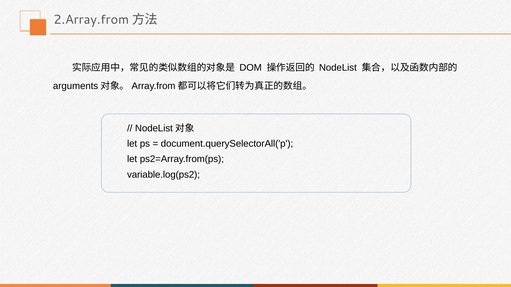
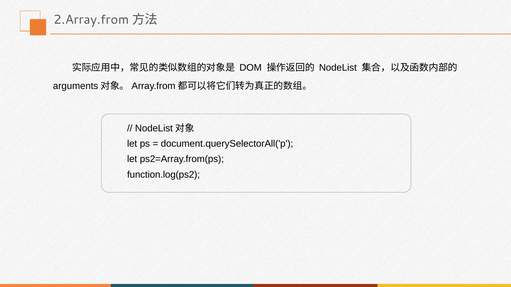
variable.log(ps2: variable.log(ps2 -> function.log(ps2 (164, 175)
